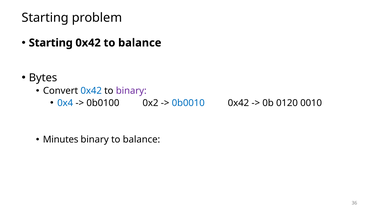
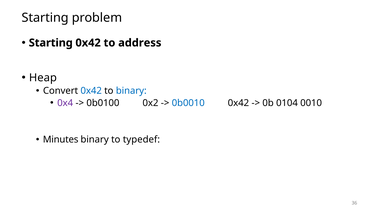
0x42 to balance: balance -> address (140, 43)
Bytes: Bytes -> Heap (43, 78)
binary colour: purple -> blue (131, 91)
0x4 colour: blue -> purple (65, 103)
0120: 0120 -> 0104 (287, 103)
binary to balance: balance -> typedef (141, 140)
